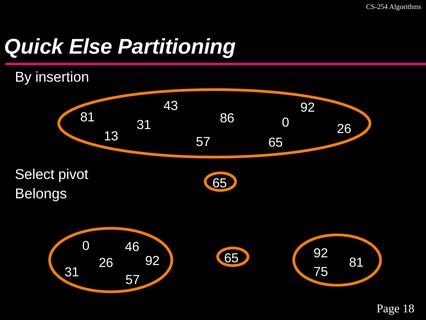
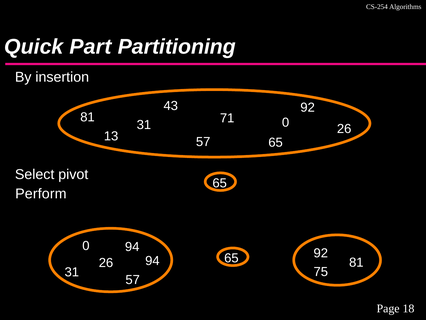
Else: Else -> Part (90, 47)
86: 86 -> 71 (227, 118)
Belongs: Belongs -> Perform (41, 194)
0 46: 46 -> 94 (132, 246)
26 92: 92 -> 94 (152, 261)
